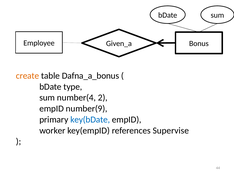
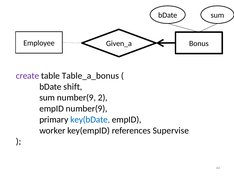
create colour: orange -> purple (28, 75)
Dafna_a_bonus: Dafna_a_bonus -> Table_a_bonus (90, 75)
type: type -> shift (73, 86)
sum number(4: number(4 -> number(9 (76, 97)
